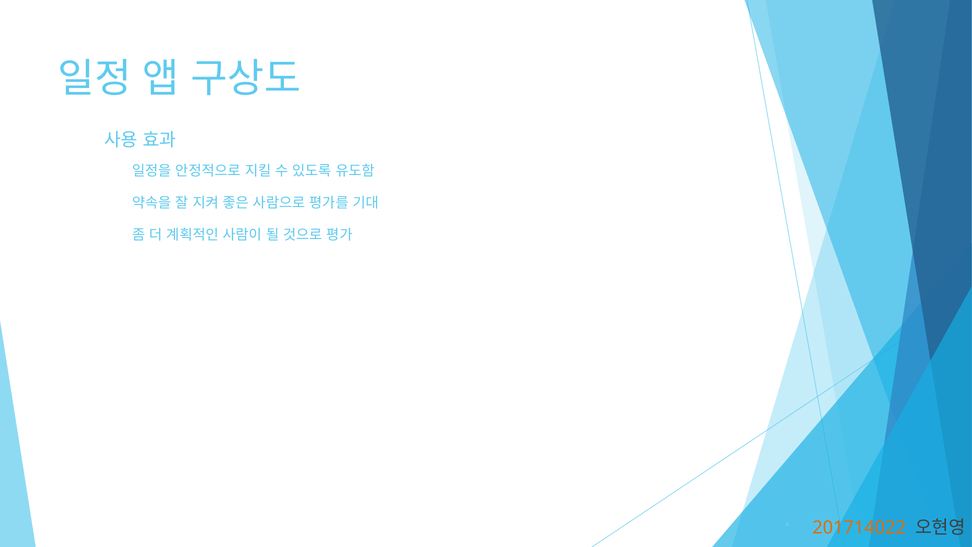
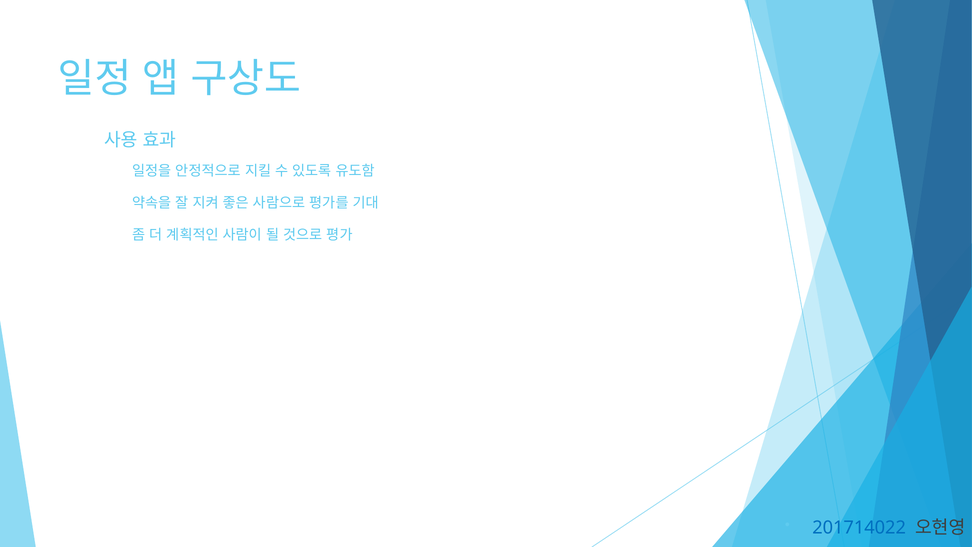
201714022 colour: orange -> blue (859, 527)
